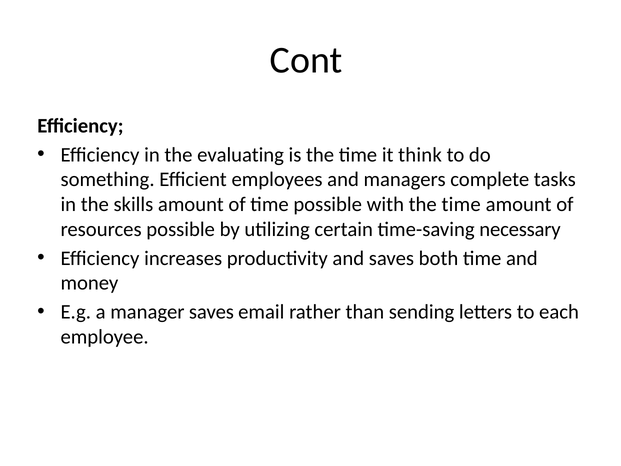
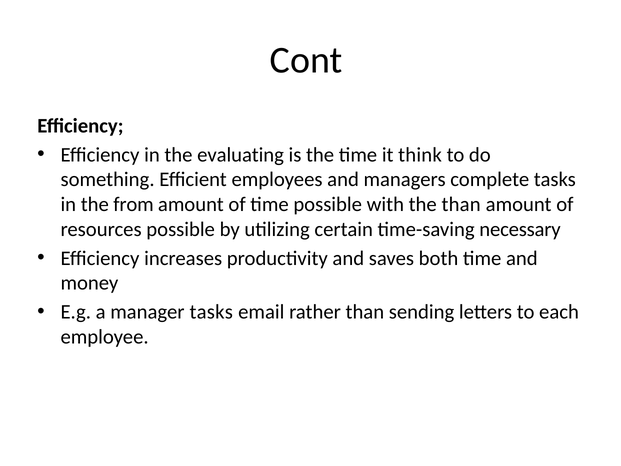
skills: skills -> from (134, 204)
with the time: time -> than (461, 204)
manager saves: saves -> tasks (211, 312)
